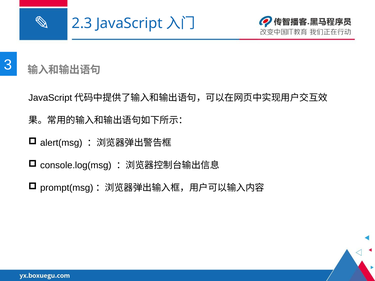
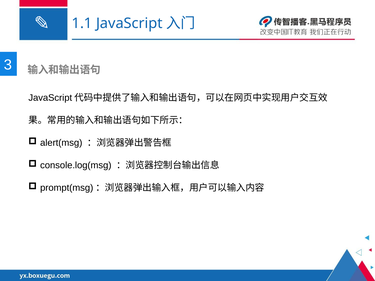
2.3: 2.3 -> 1.1 (82, 23)
